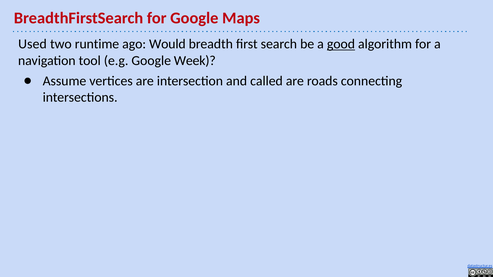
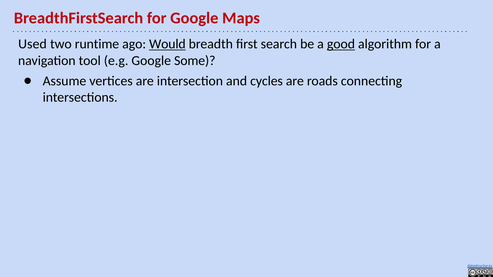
Would underline: none -> present (167, 44)
Week: Week -> Some (195, 61)
called: called -> cycles (267, 81)
